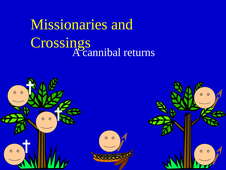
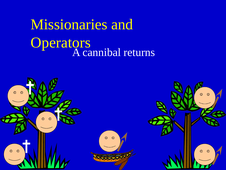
Crossings: Crossings -> Operators (61, 43)
